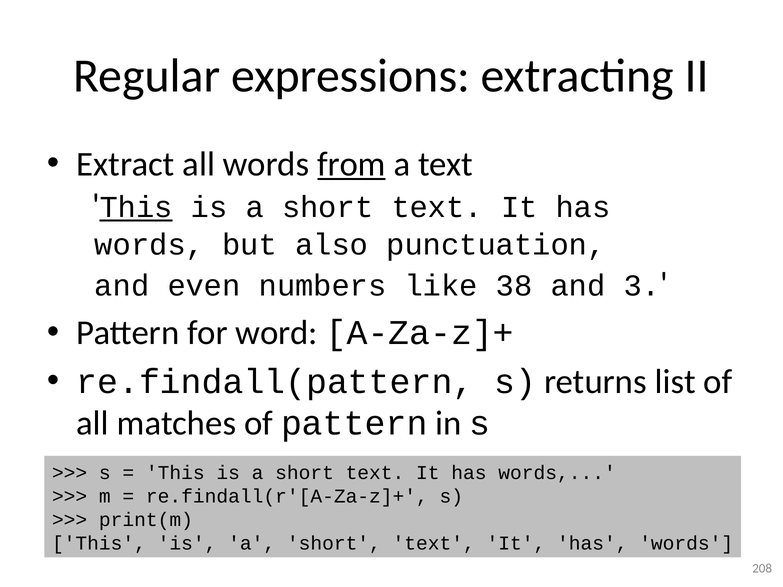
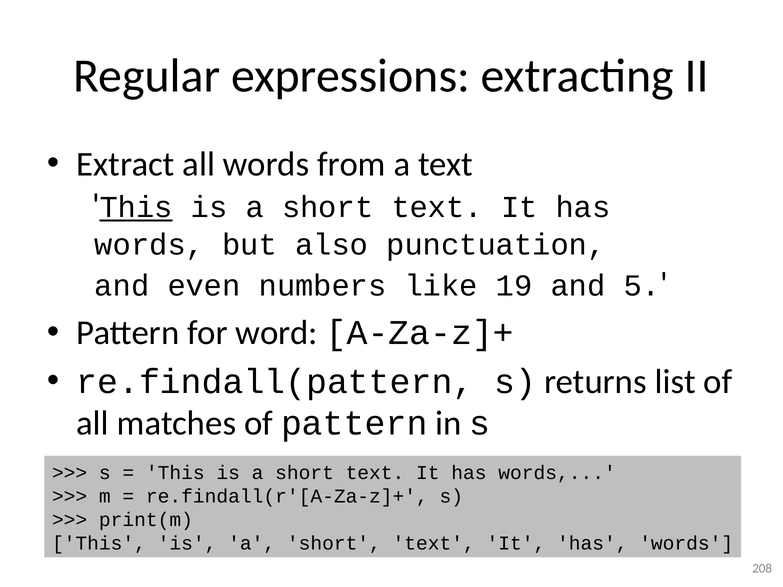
from underline: present -> none (351, 164)
38: 38 -> 19 (514, 286)
3: 3 -> 5 (642, 286)
